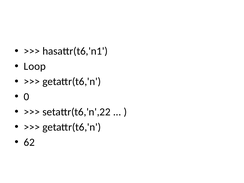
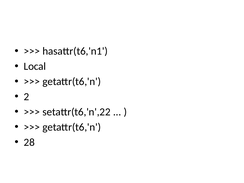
Loop: Loop -> Local (35, 66)
0: 0 -> 2 (27, 97)
62: 62 -> 28 (29, 142)
